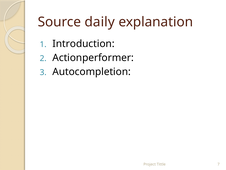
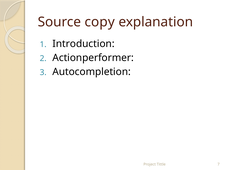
daily: daily -> copy (100, 22)
